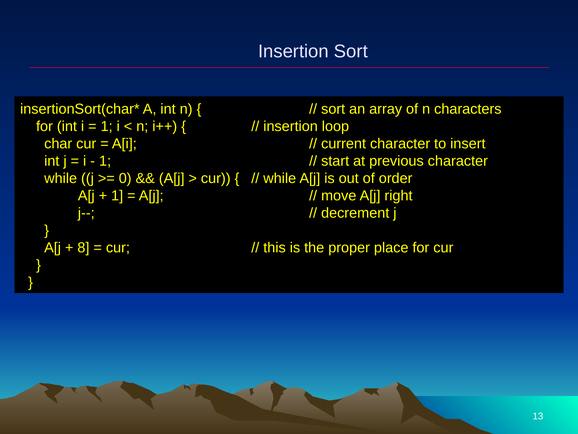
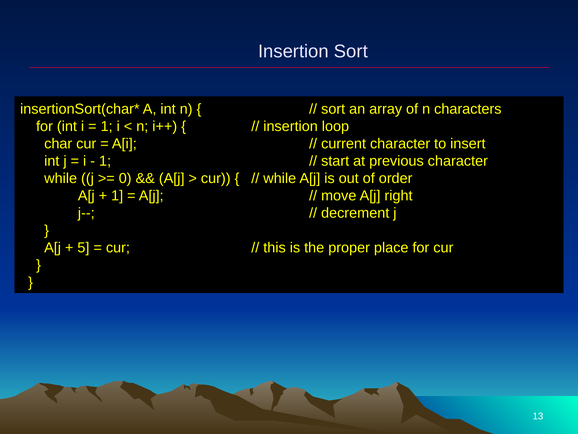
8: 8 -> 5 (83, 248)
